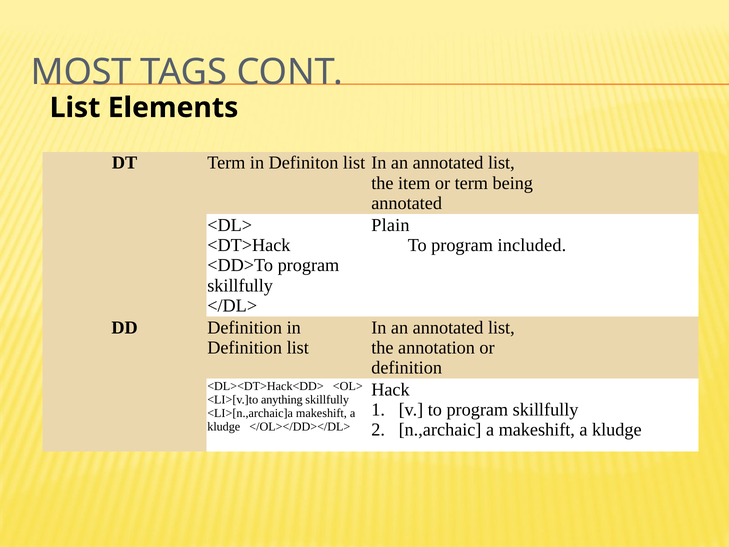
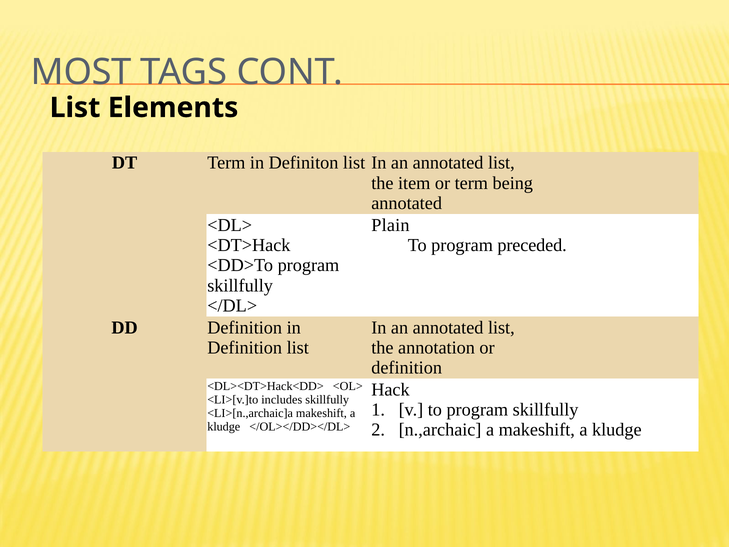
included: included -> preceded (532, 245)
anything: anything -> includes (282, 399)
